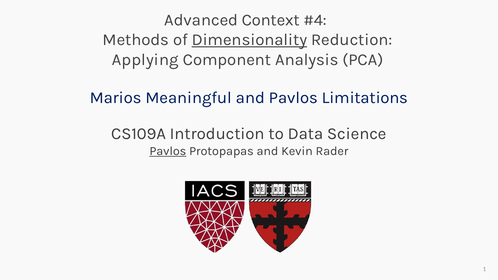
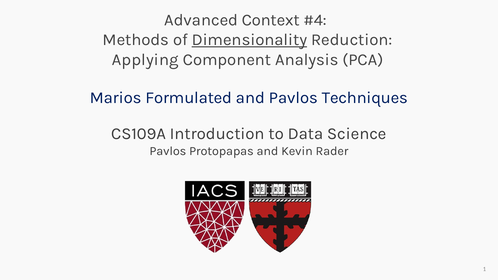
Meaningful: Meaningful -> Formulated (189, 98)
Limitations: Limitations -> Techniques (365, 98)
Pavlos underline: present -> none (168, 151)
